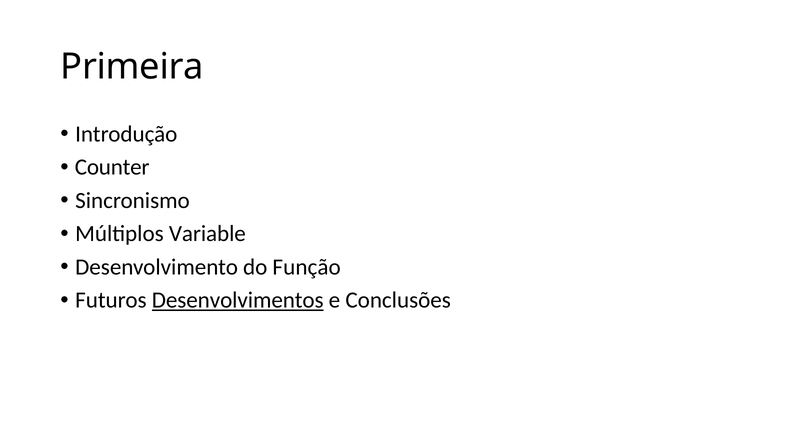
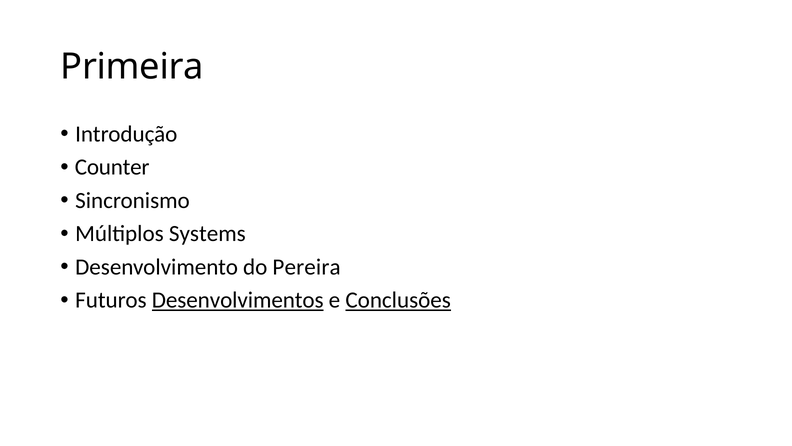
Variable: Variable -> Systems (207, 234)
Função: Função -> Pereira (307, 267)
Conclusões underline: none -> present (398, 300)
